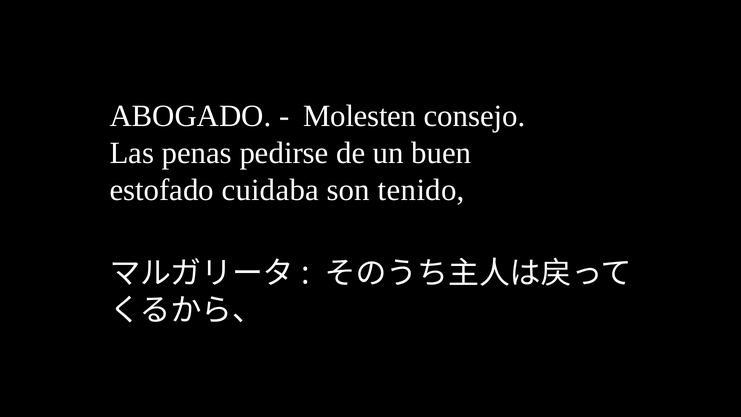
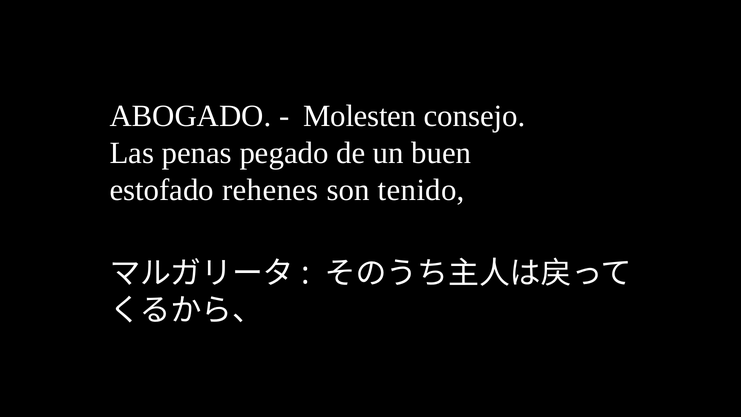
pedirse: pedirse -> pegado (284, 153)
cuidaba: cuidaba -> rehenes (270, 190)
